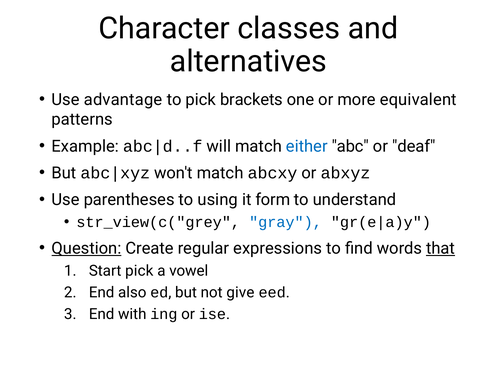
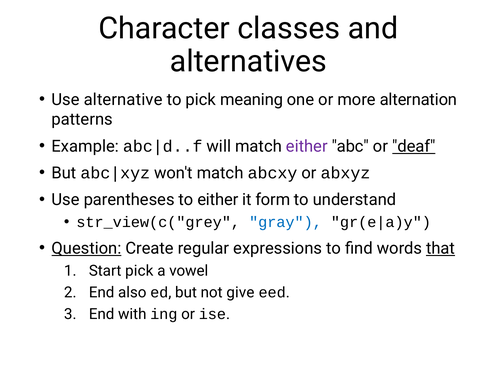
advantage: advantage -> alternative (123, 99)
brackets: brackets -> meaning (252, 99)
equivalent: equivalent -> alternation (418, 99)
either colour: blue -> purple (307, 146)
deaf underline: none -> present (414, 146)
to using: using -> either (218, 200)
